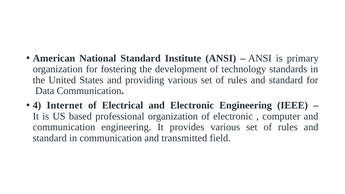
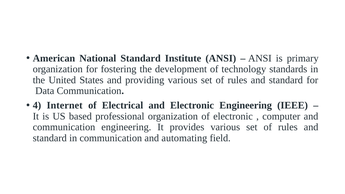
transmitted: transmitted -> automating (184, 138)
